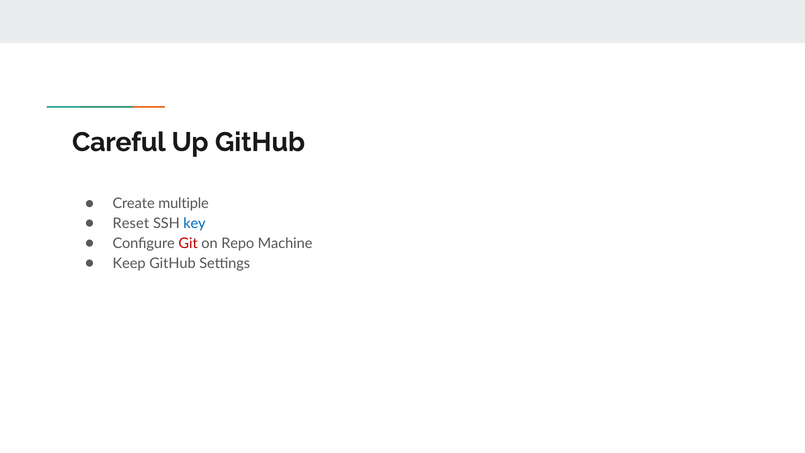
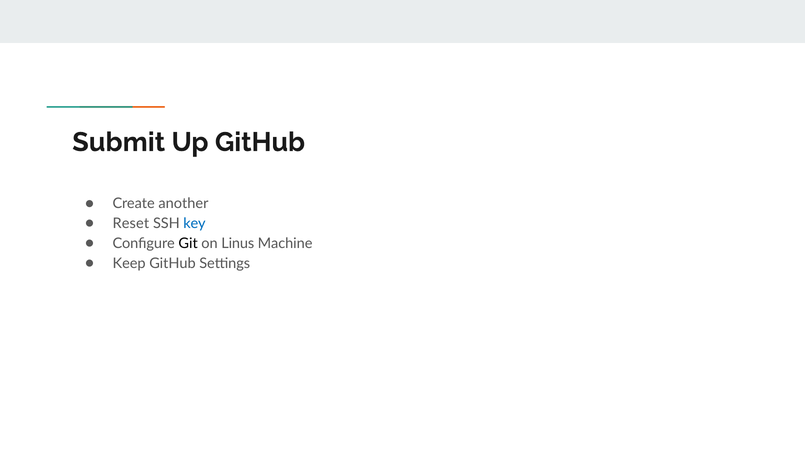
Careful: Careful -> Submit (119, 142)
multiple: multiple -> another (183, 203)
Git colour: red -> black (188, 243)
Repo: Repo -> Linus (238, 243)
